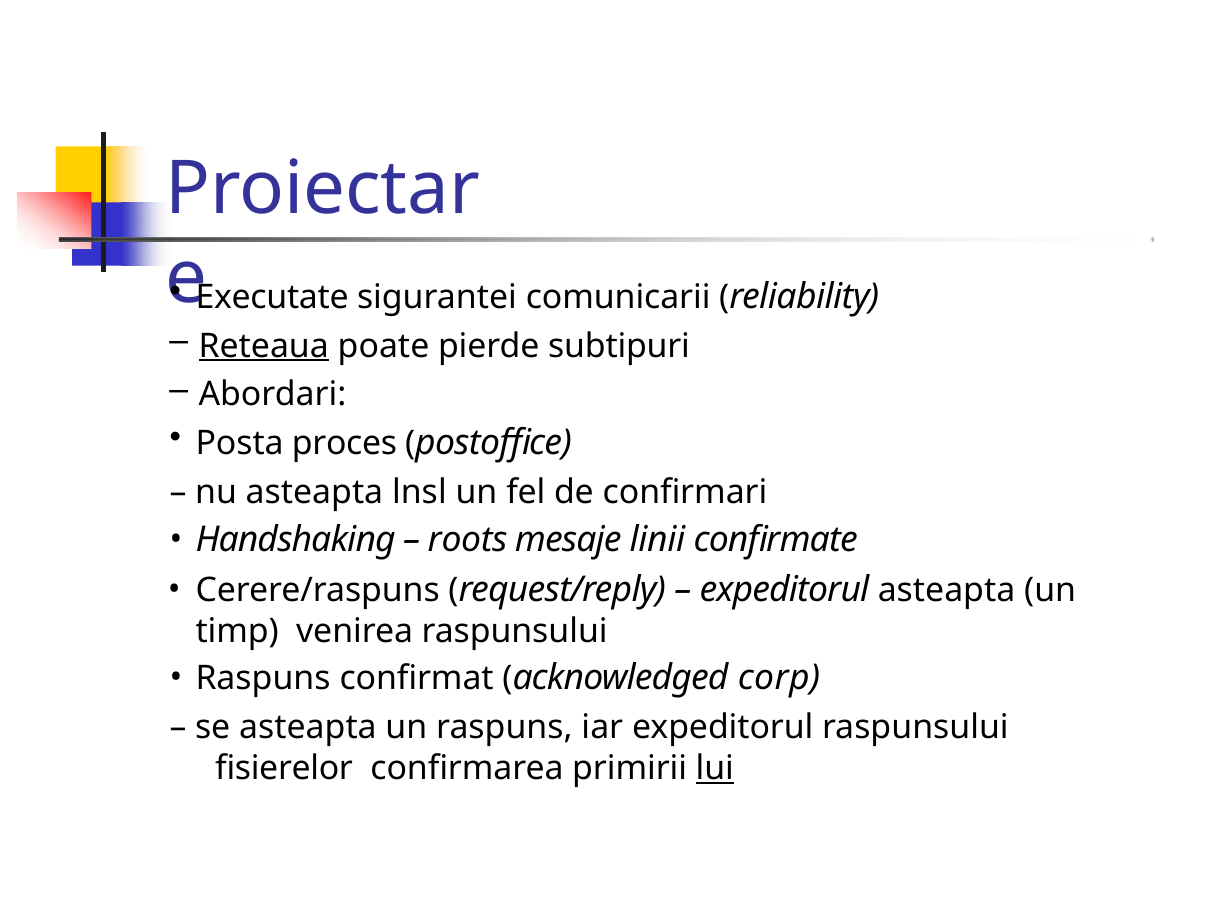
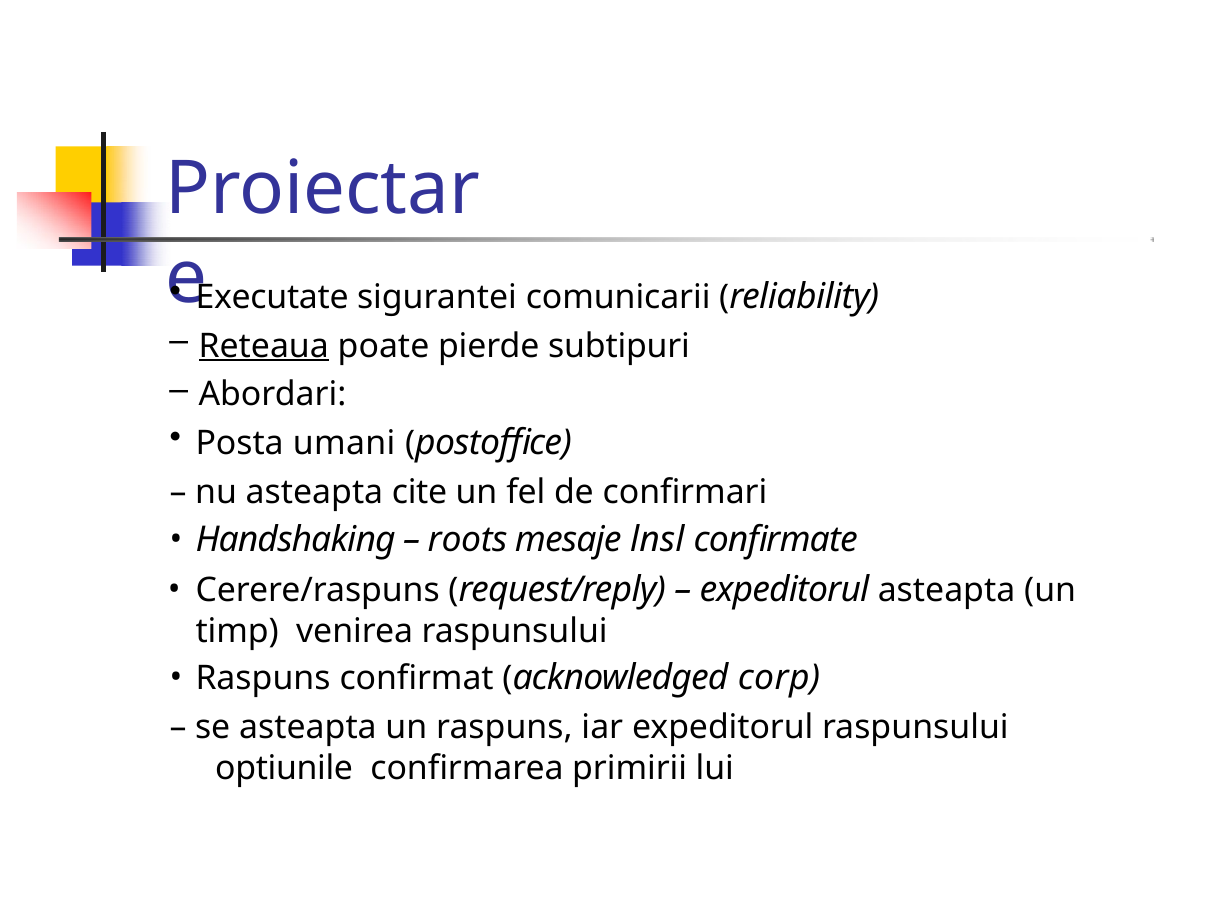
proces: proces -> umani (344, 443)
lnsl: lnsl -> cite (420, 492)
linii: linii -> lnsl (657, 540)
fisierelor: fisierelor -> optiunile (284, 768)
lui underline: present -> none (715, 768)
